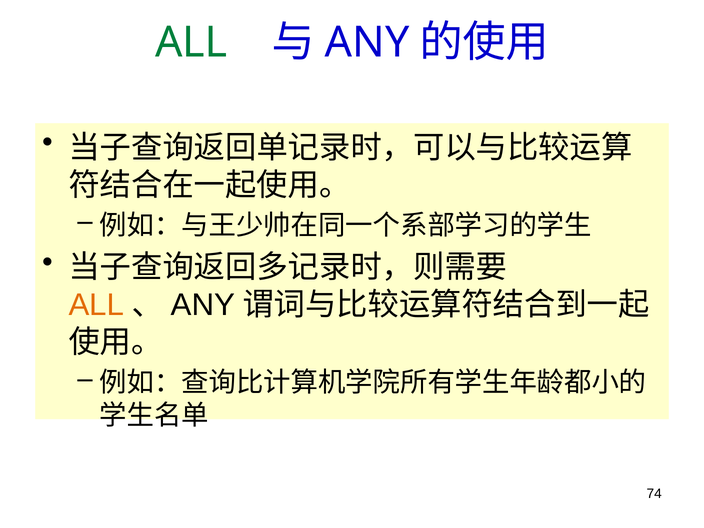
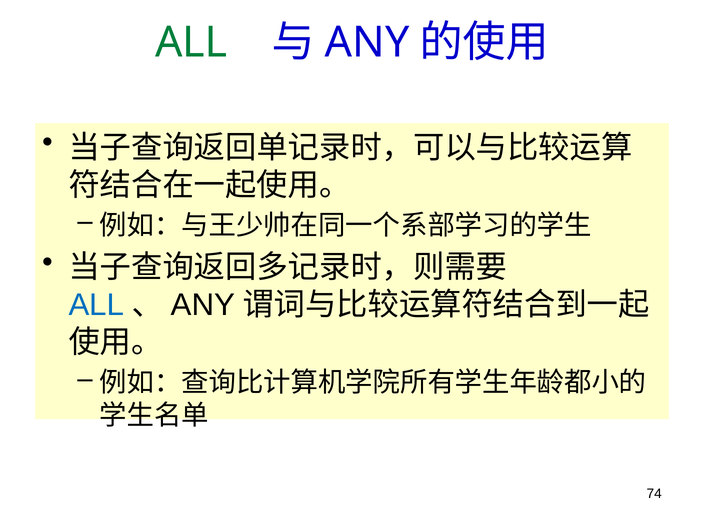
ALL colour: orange -> blue (96, 305)
